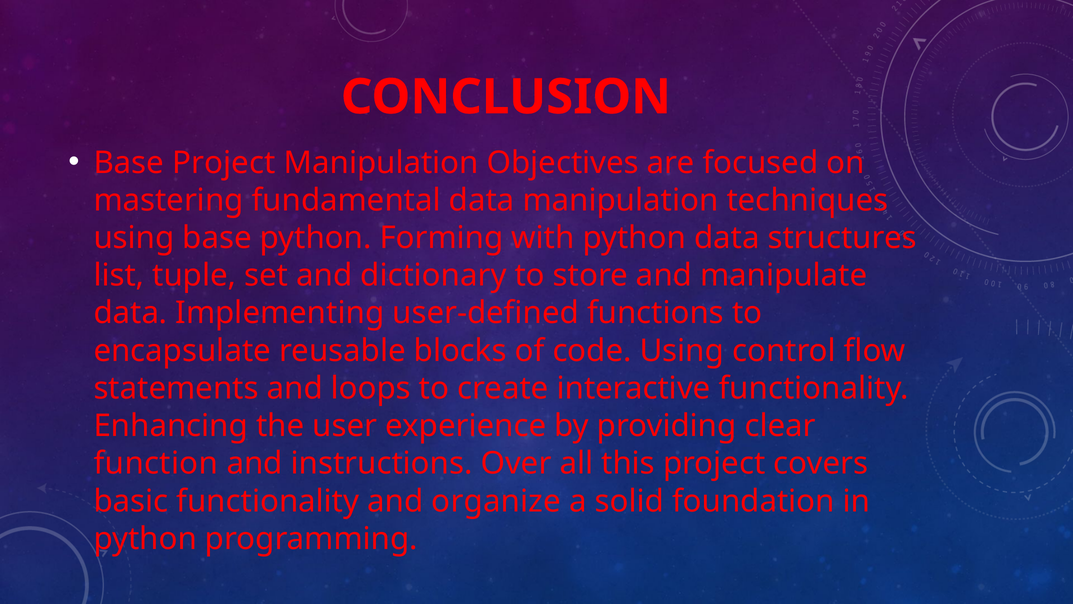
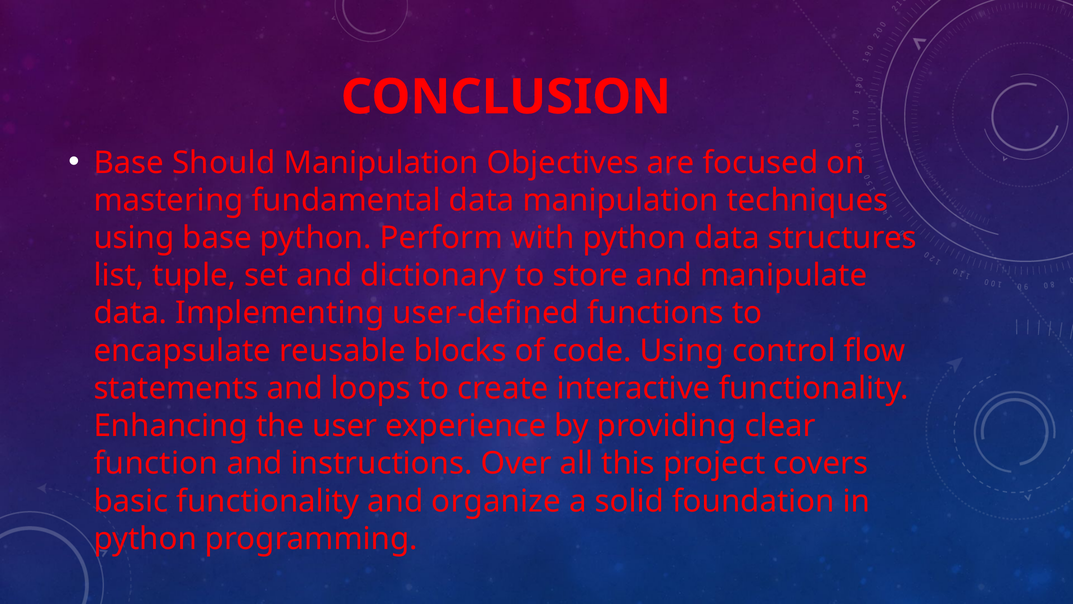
Base Project: Project -> Should (224, 163)
Forming: Forming -> Perform (441, 238)
